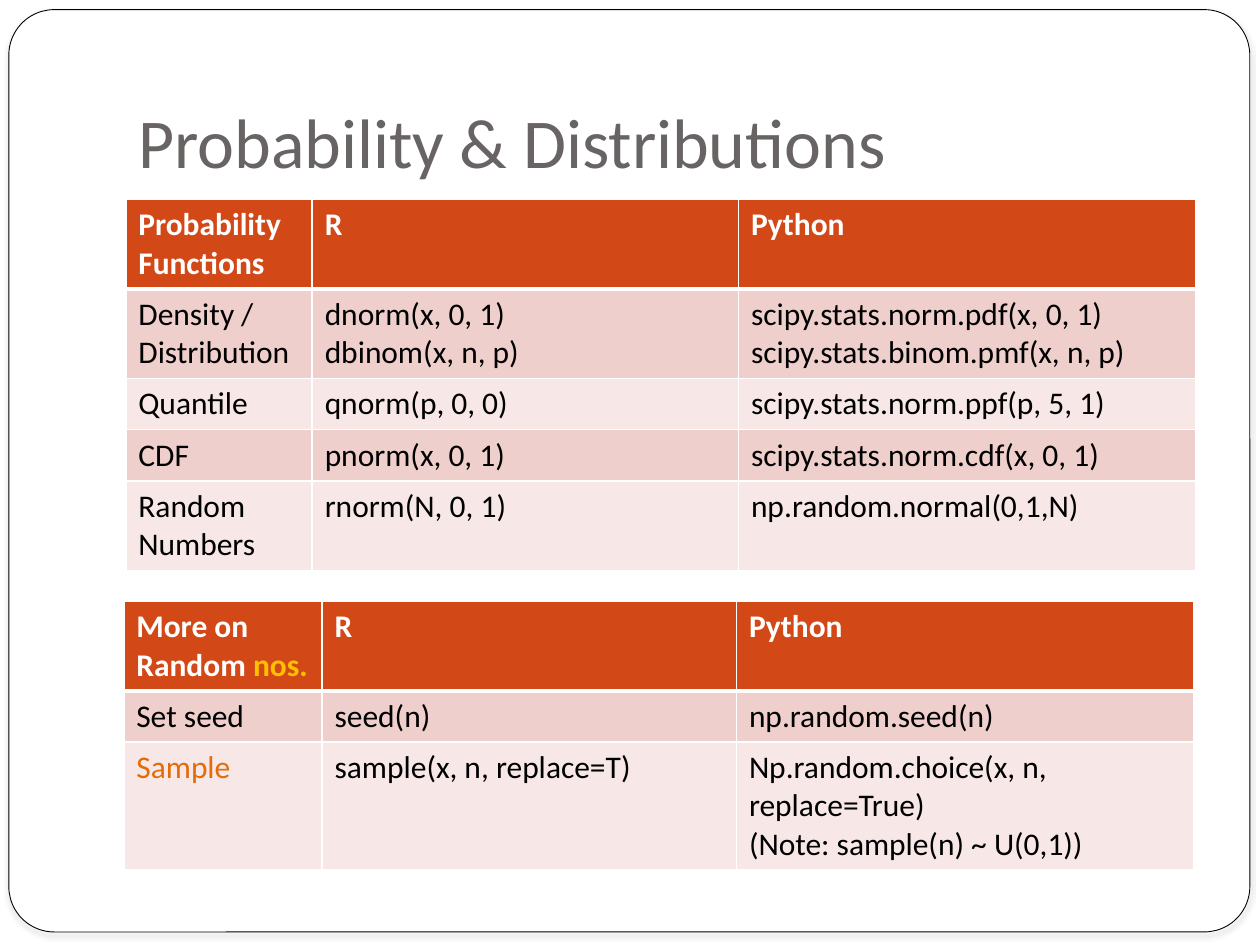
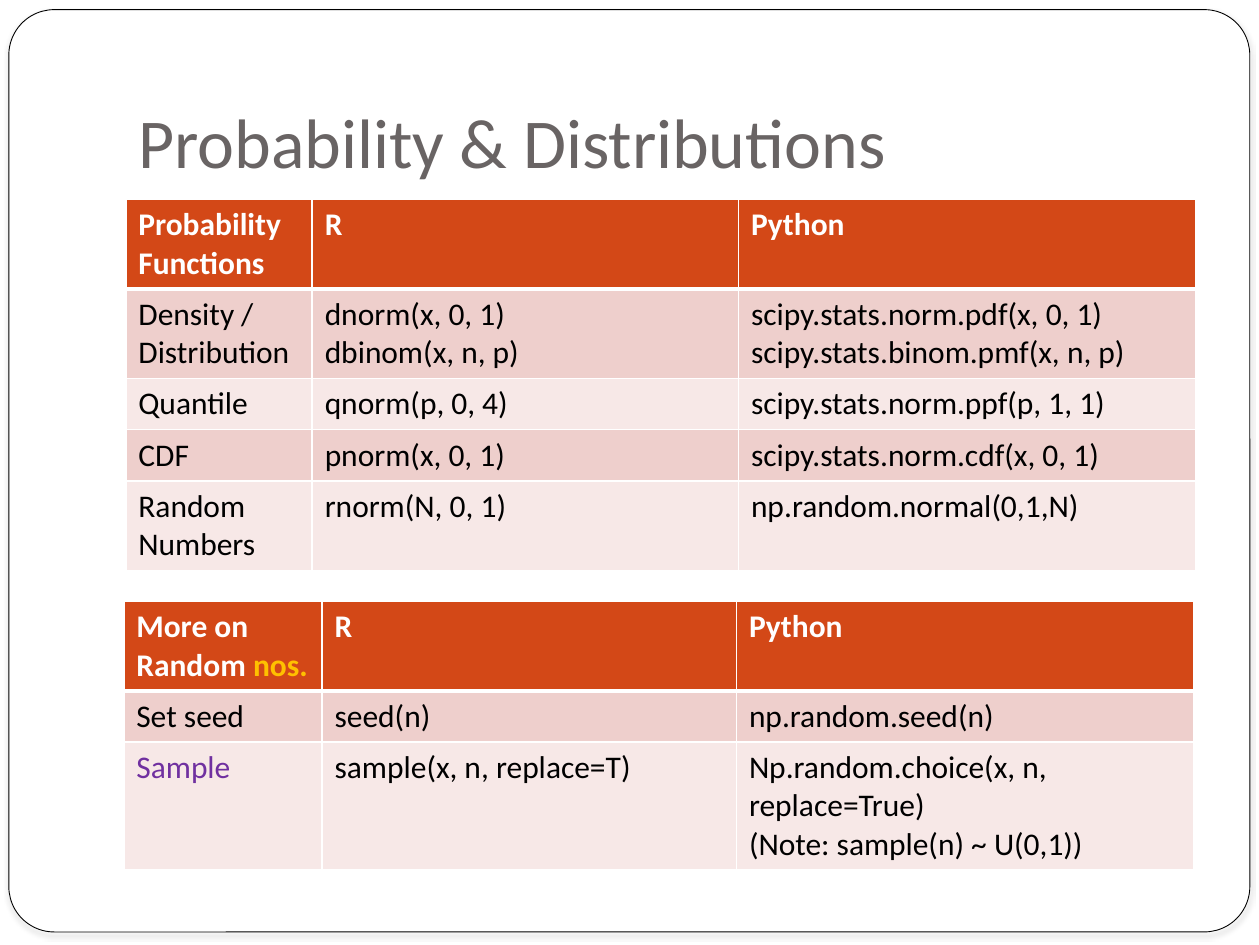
0 0: 0 -> 4 (495, 404)
scipy.stats.norm.ppf(p 5: 5 -> 1 (1060, 404)
Sample colour: orange -> purple (183, 767)
